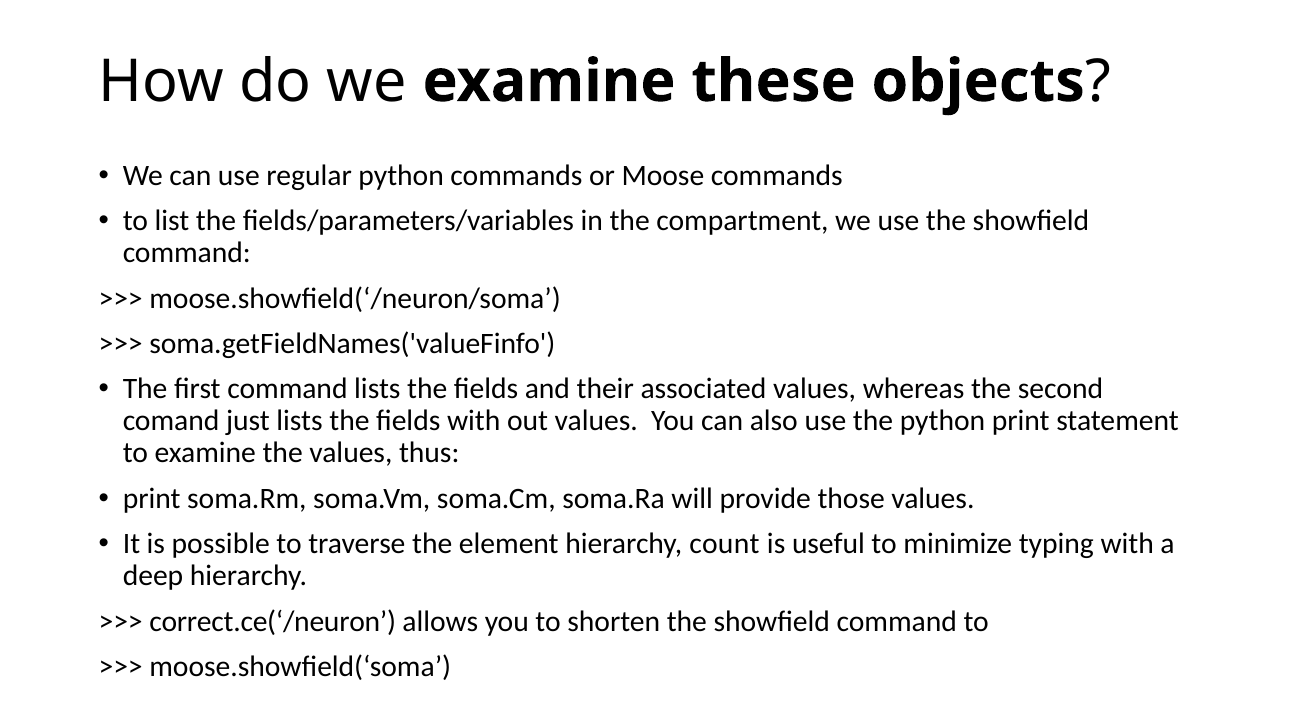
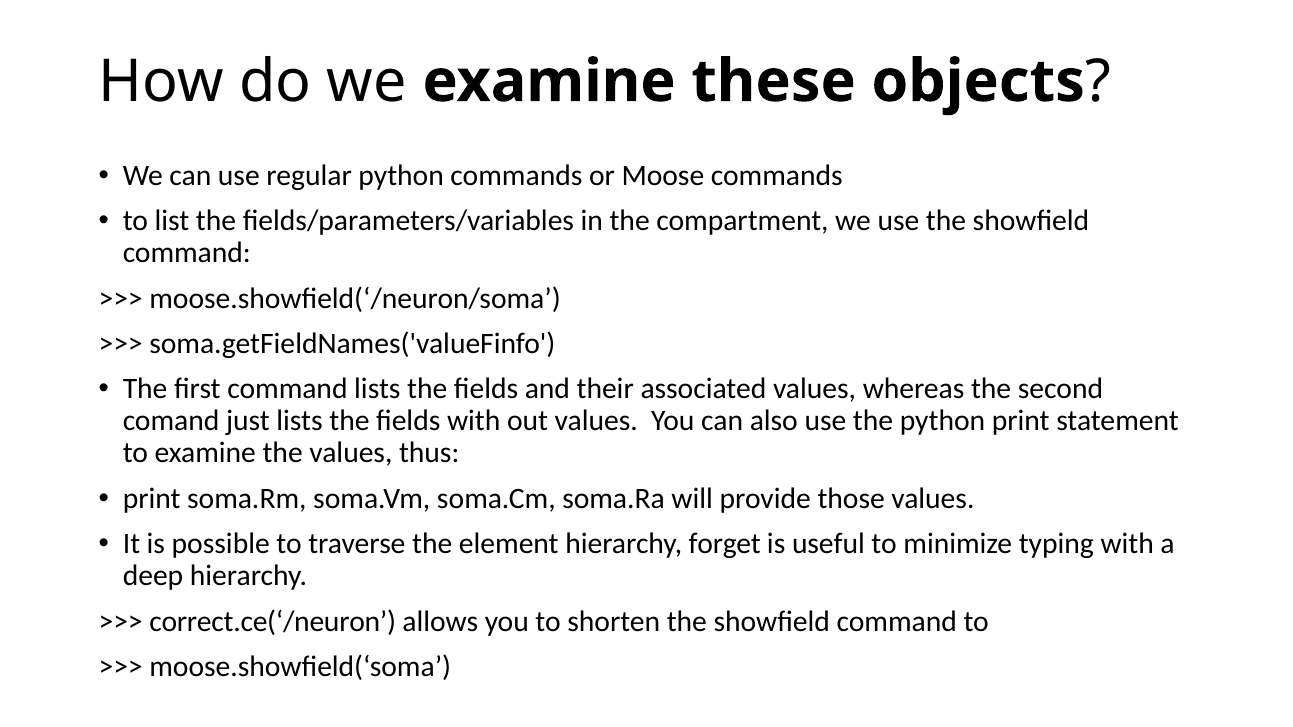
count: count -> forget (725, 544)
